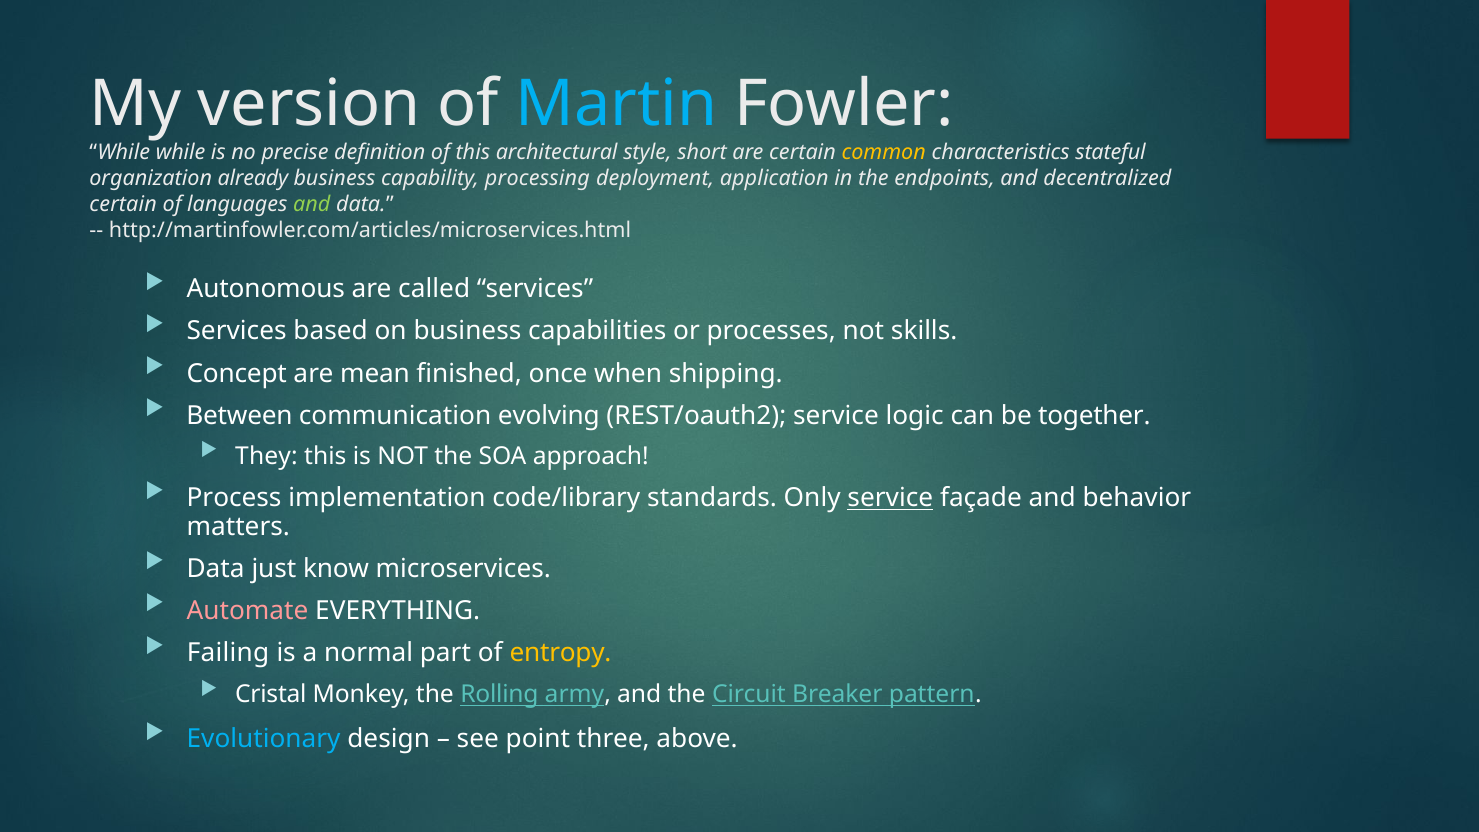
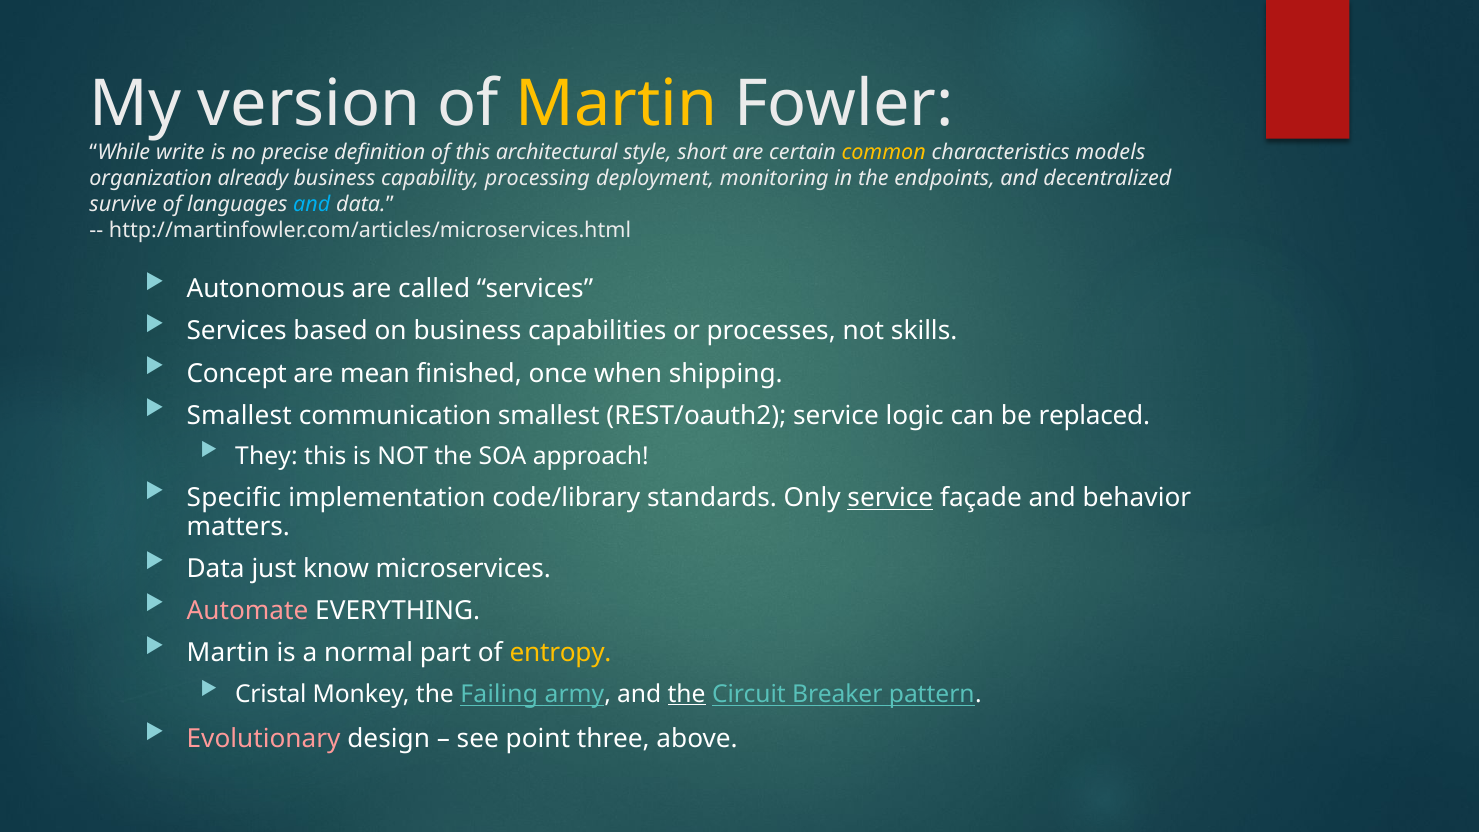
Martin colour: light blue -> yellow (617, 104)
While while: while -> write (180, 153)
stateful: stateful -> models (1110, 153)
application: application -> monitoring (774, 178)
certain: certain -> survive (123, 204)
and colour: light green -> light blue (312, 204)
Between: Between -> Smallest (239, 416)
communication evolving: evolving -> smallest (549, 416)
together: together -> replaced (1094, 416)
Process: Process -> Specific (234, 498)
Failing: Failing -> Martin (228, 653)
Rolling: Rolling -> Failing (499, 694)
the underline: none -> present (687, 694)
Evolutionary colour: light blue -> pink (264, 739)
